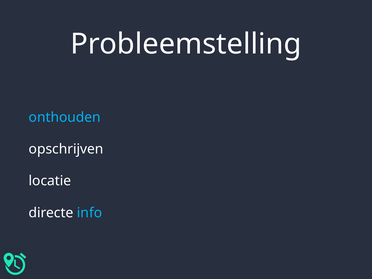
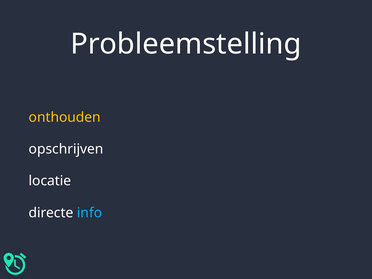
onthouden colour: light blue -> yellow (65, 117)
